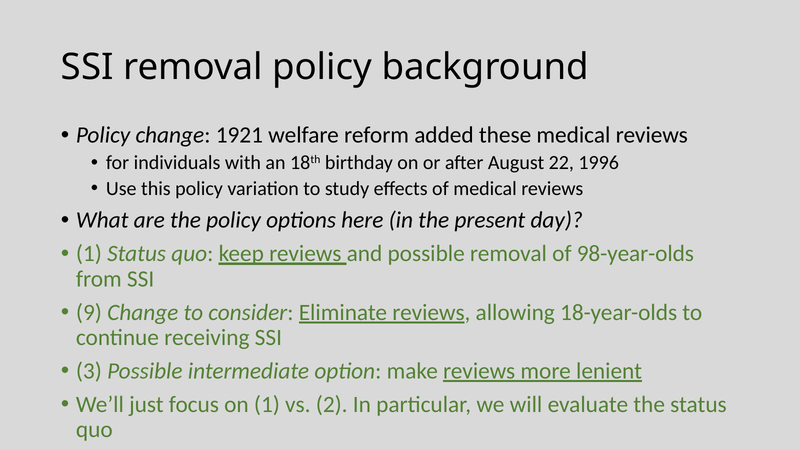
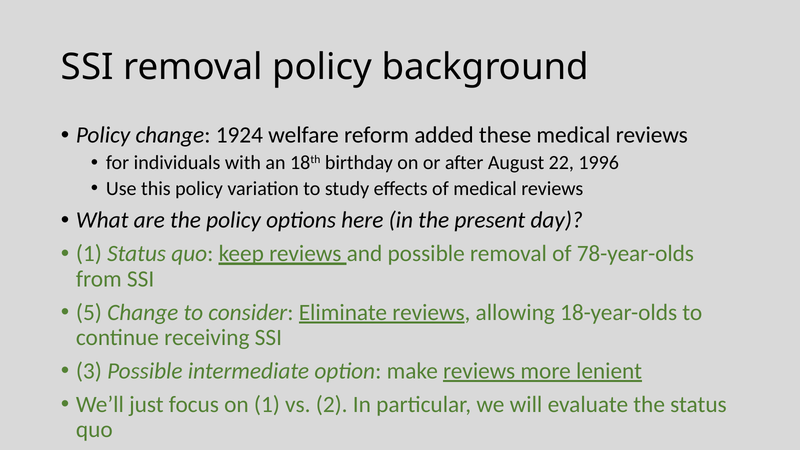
1921: 1921 -> 1924 (239, 135)
98-year-olds: 98-year-olds -> 78-year-olds (635, 254)
9: 9 -> 5 (89, 312)
